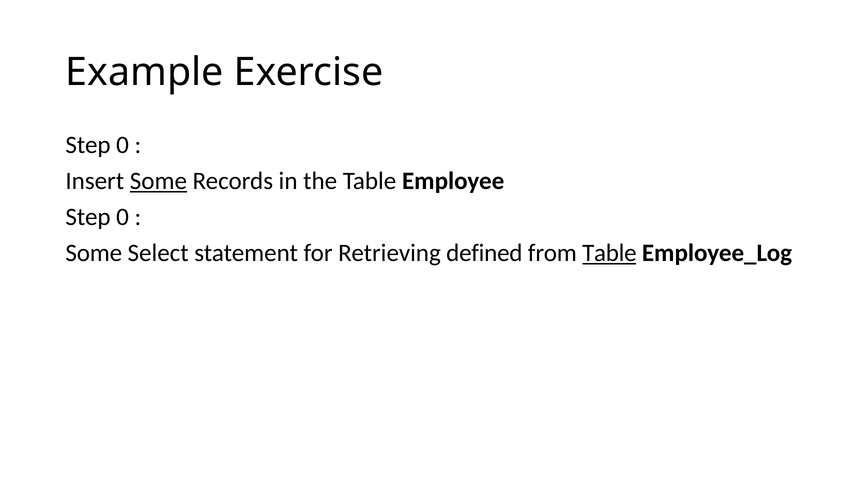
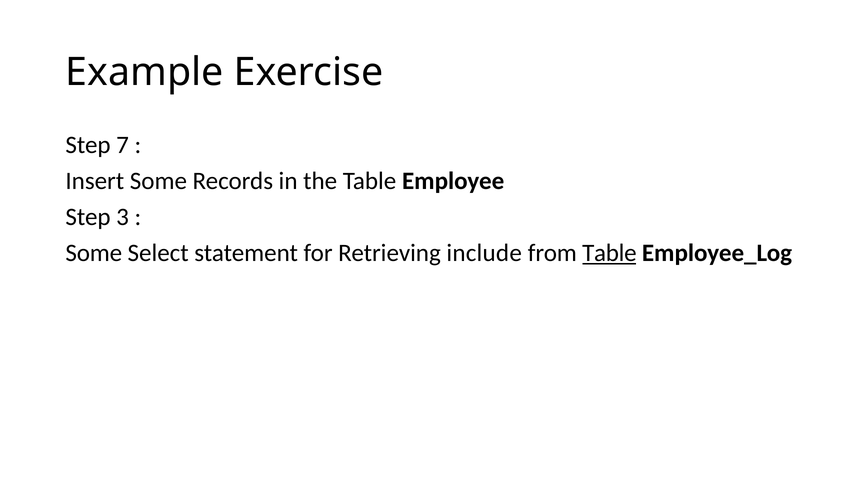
0: 0 -> 7 (123, 145)
Some underline: present -> none (158, 181)
0: 0 -> 3 (123, 217)
defined: defined -> include (484, 253)
